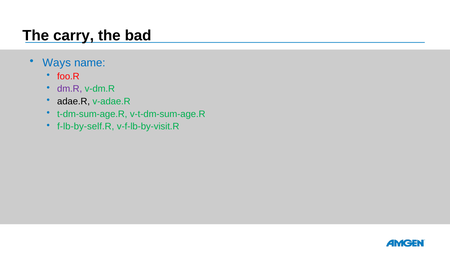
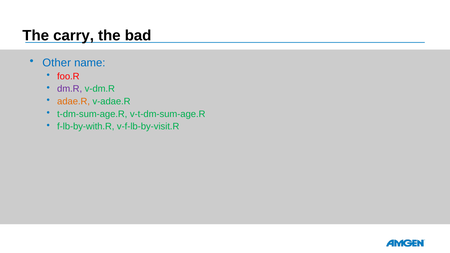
Ways: Ways -> Other (57, 63)
adae.R colour: black -> orange (74, 102)
f-lb-by-self.R: f-lb-by-self.R -> f-lb-by-with.R (86, 127)
